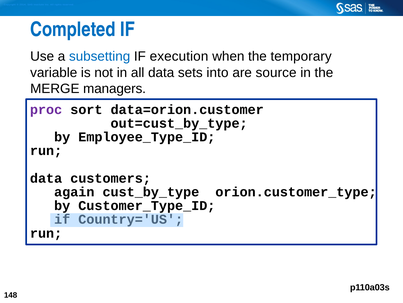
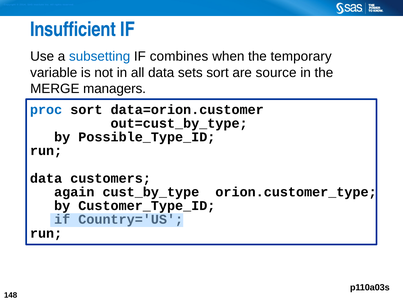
Completed: Completed -> Insufficient (73, 30)
execution: execution -> combines (179, 56)
sets into: into -> sort (218, 72)
proc colour: purple -> blue (46, 109)
Employee_Type_ID: Employee_Type_ID -> Possible_Type_ID (147, 137)
